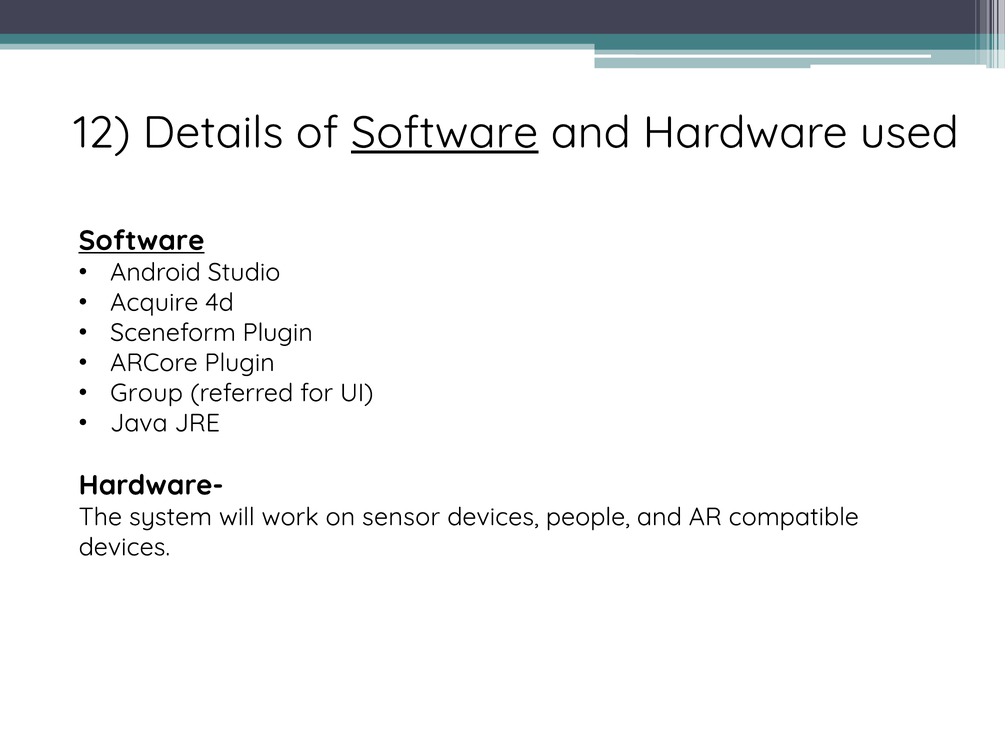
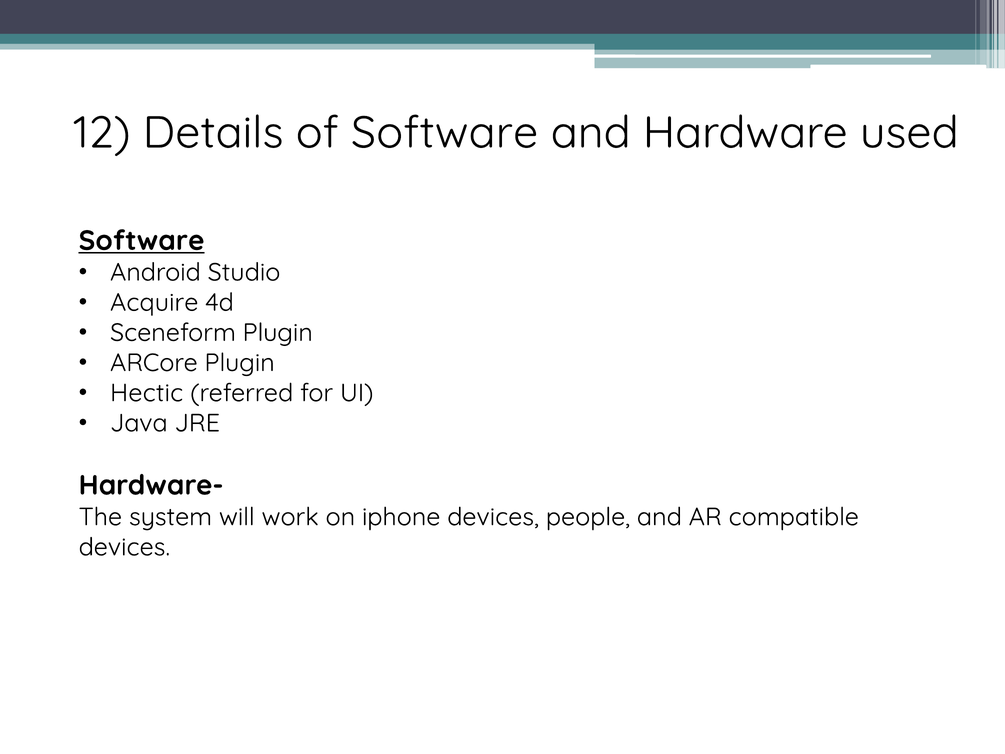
Software underline: present -> none (445, 133)
Group: Group -> Hectic (147, 393)
sensor: sensor -> iphone (401, 517)
